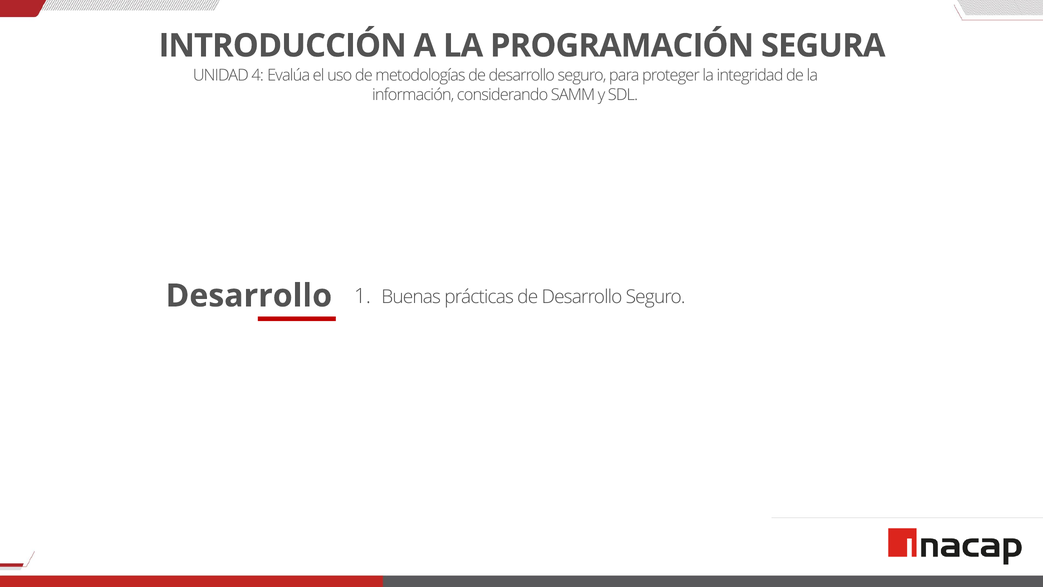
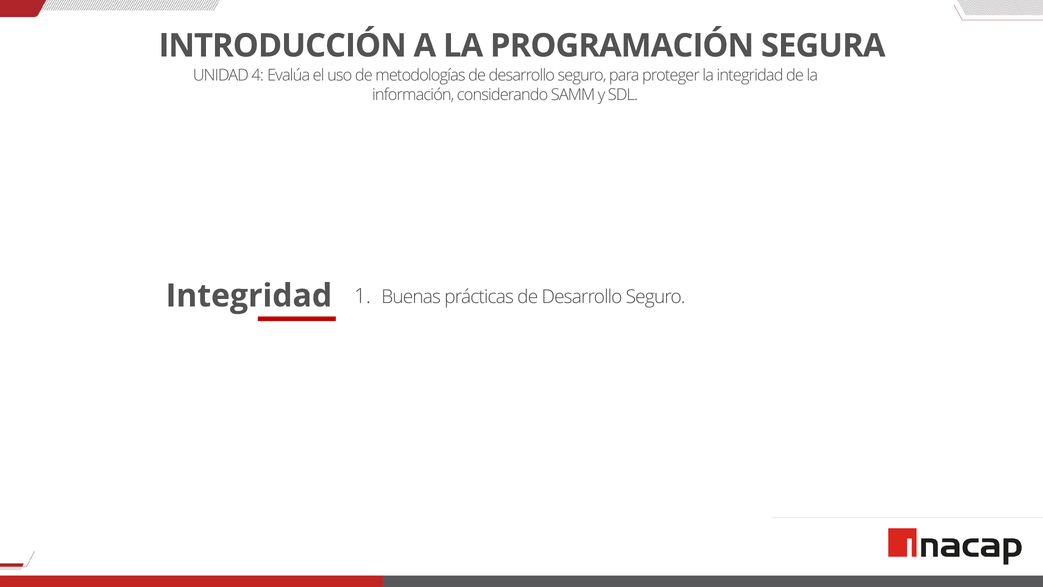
Desarrollo: Desarrollo -> Integridad (249, 296)
